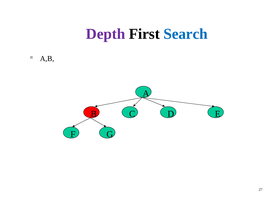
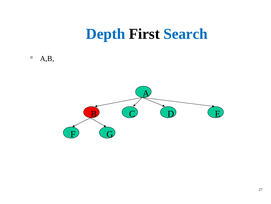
Depth colour: purple -> blue (106, 34)
